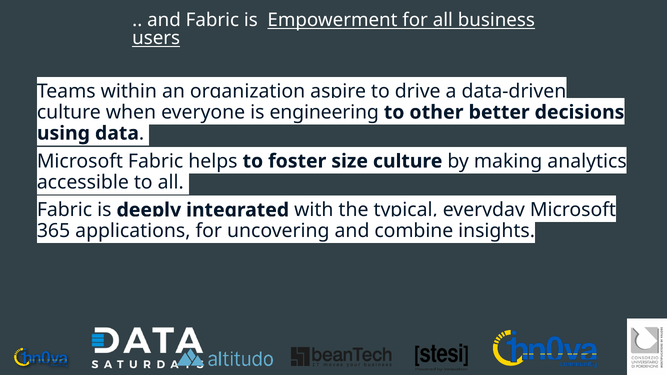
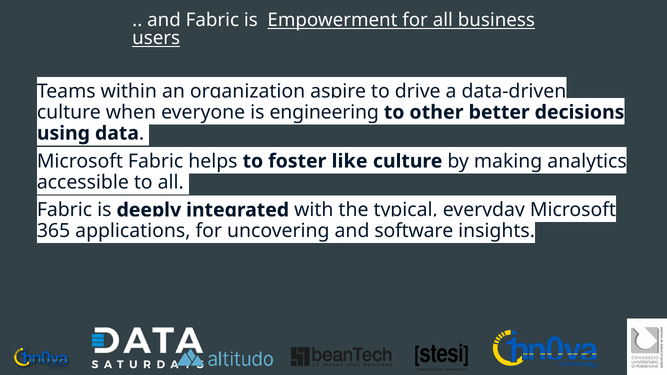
size: size -> like (350, 161)
combine: combine -> software (414, 231)
